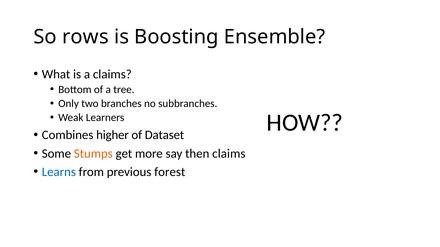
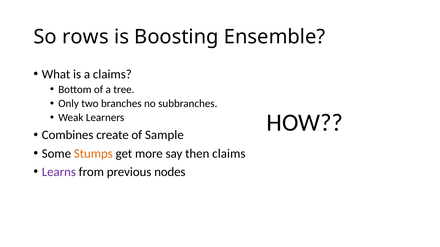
higher: higher -> create (113, 135)
Dataset: Dataset -> Sample (164, 135)
Learns colour: blue -> purple (59, 172)
forest: forest -> nodes (170, 172)
